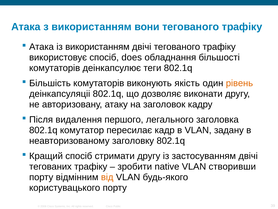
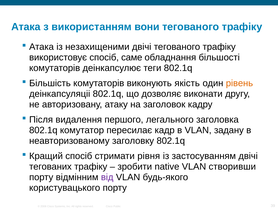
із використанням: використанням -> незахищеними (97, 47)
does: does -> саме (132, 57)
стримати другу: другу -> рівня (149, 156)
від colour: orange -> purple (107, 177)
